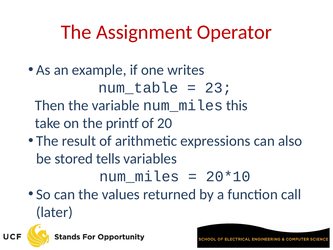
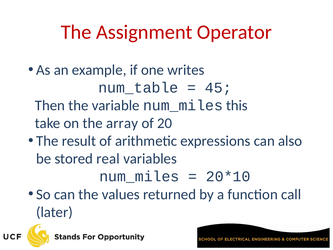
23: 23 -> 45 (218, 88)
printf: printf -> array (122, 123)
tells: tells -> real (108, 159)
